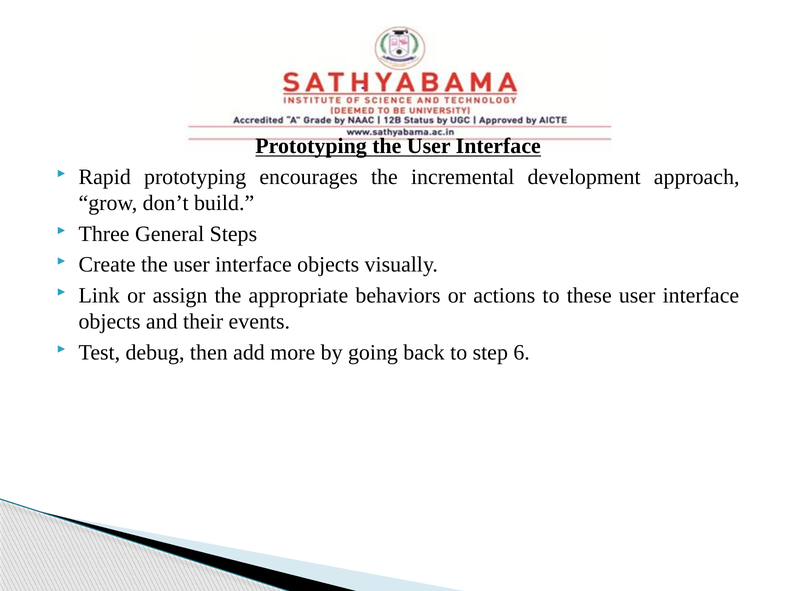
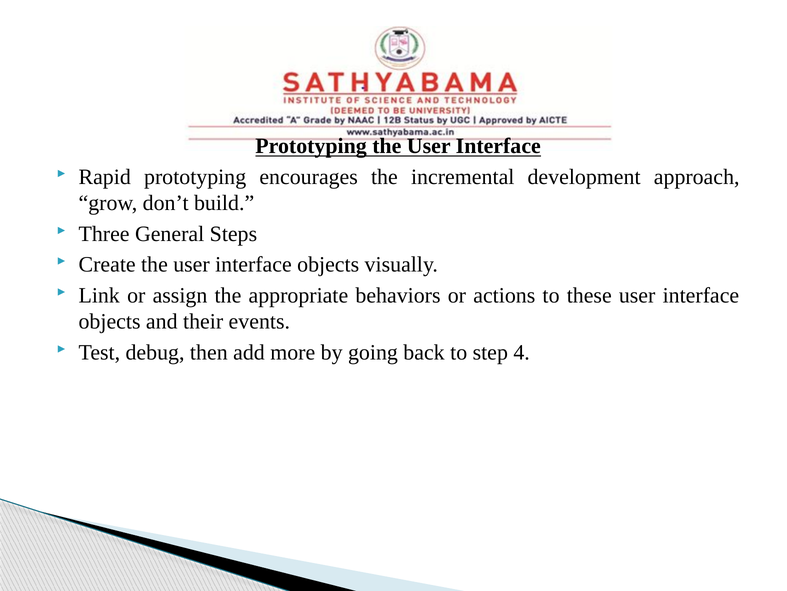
6: 6 -> 4 (522, 352)
